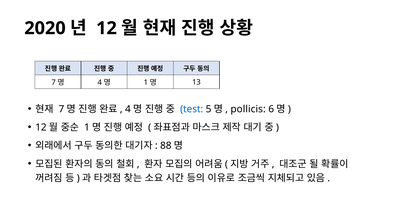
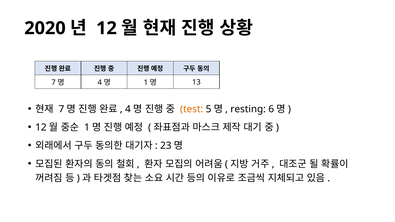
test colour: blue -> orange (192, 109)
pollicis: pollicis -> resting (248, 109)
88: 88 -> 23 (166, 146)
